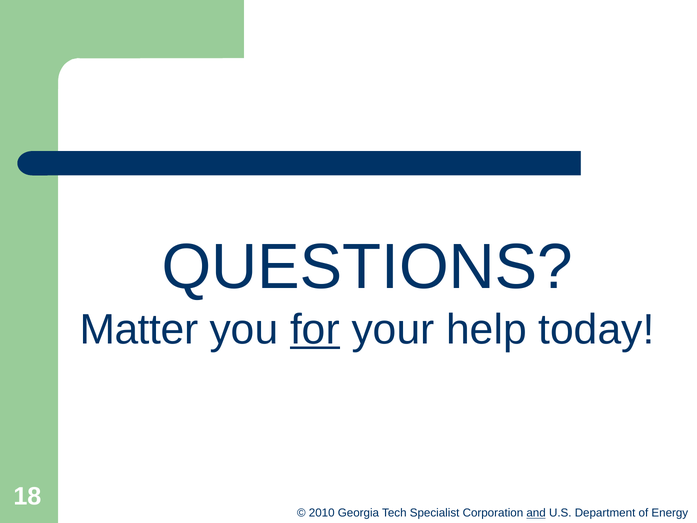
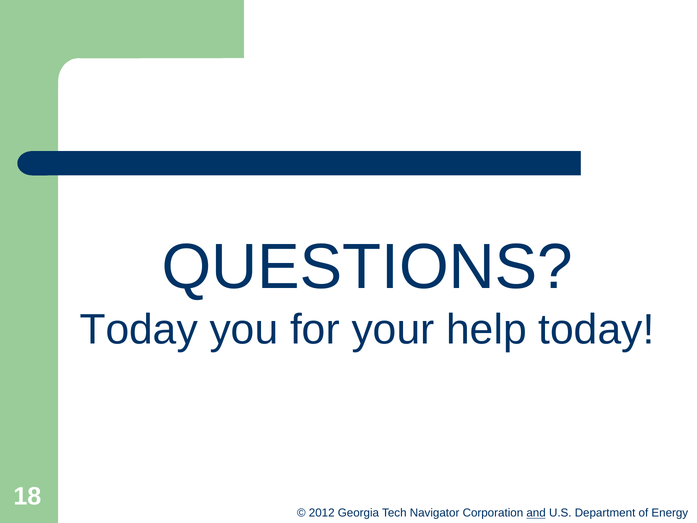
Matter: Matter -> Today (139, 329)
for underline: present -> none (315, 329)
2010: 2010 -> 2012 (322, 513)
Specialist: Specialist -> Navigator (435, 513)
